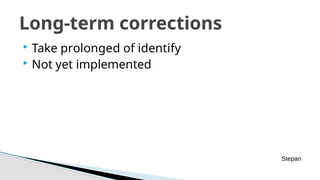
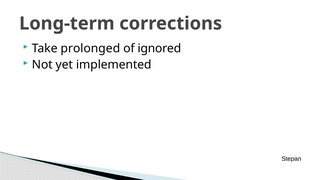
identify: identify -> ignored (159, 48)
